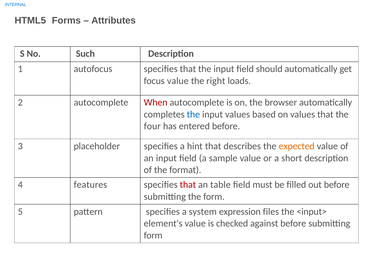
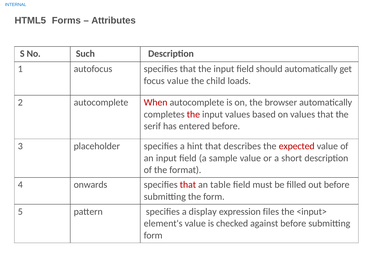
right: right -> child (216, 81)
the colour: blue -> red (193, 114)
four: four -> serif (152, 126)
expected colour: orange -> red (297, 146)
features: features -> onwards (90, 184)
system: system -> display (203, 211)
